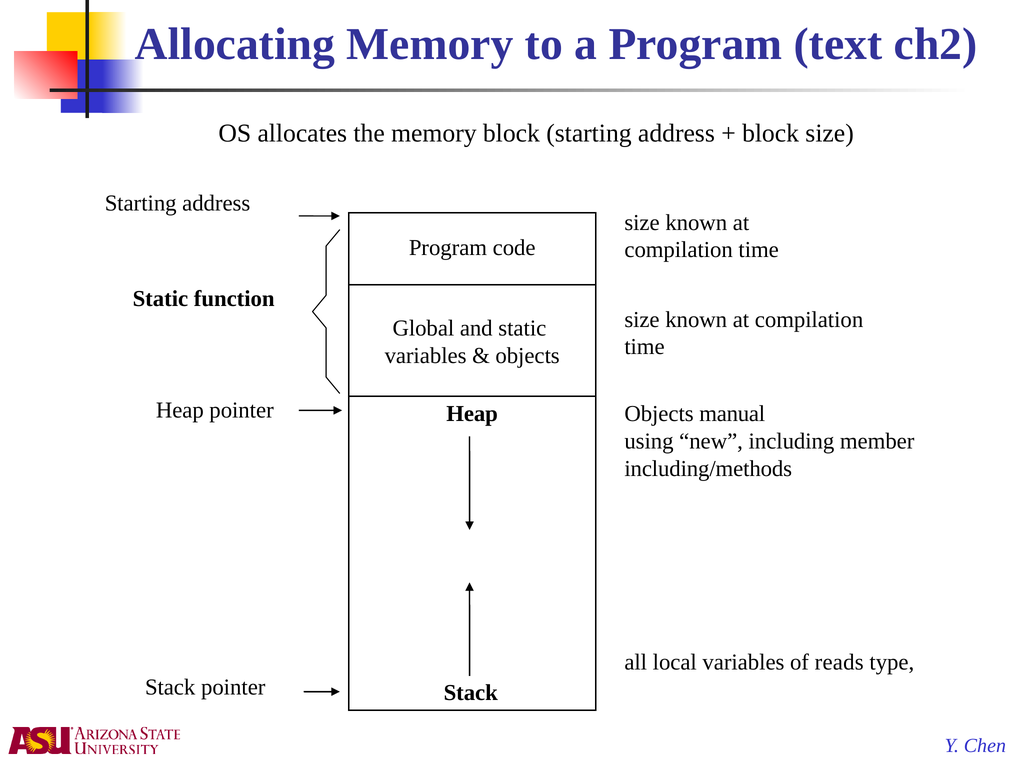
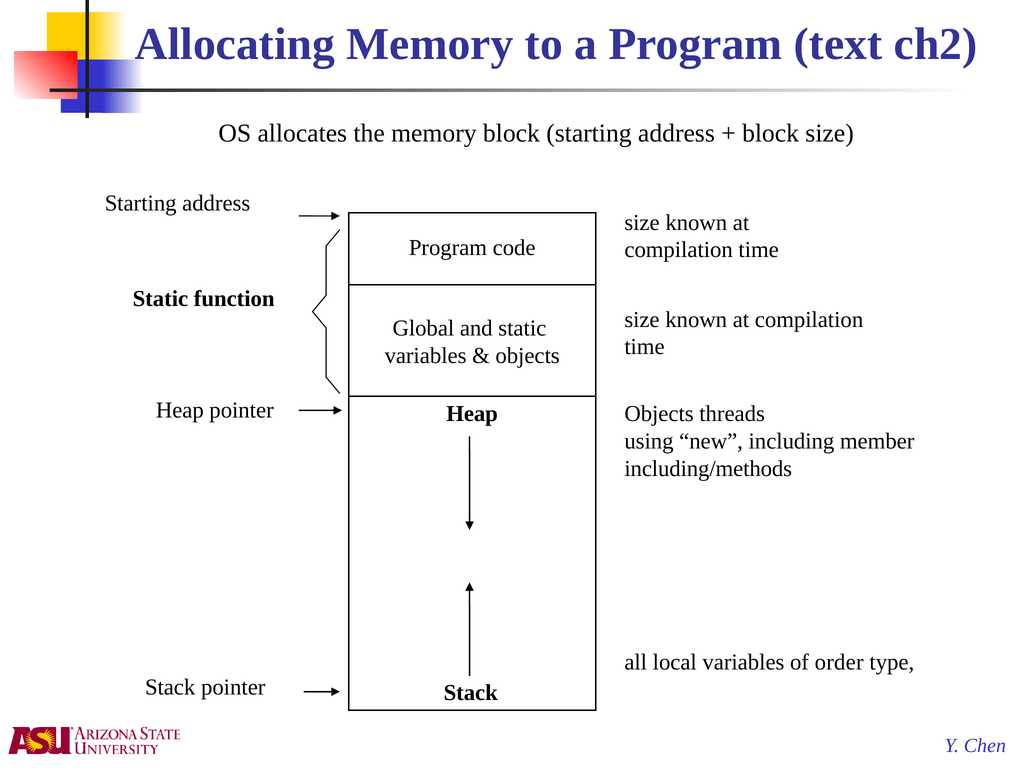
manual: manual -> threads (732, 414)
reads: reads -> order (839, 662)
